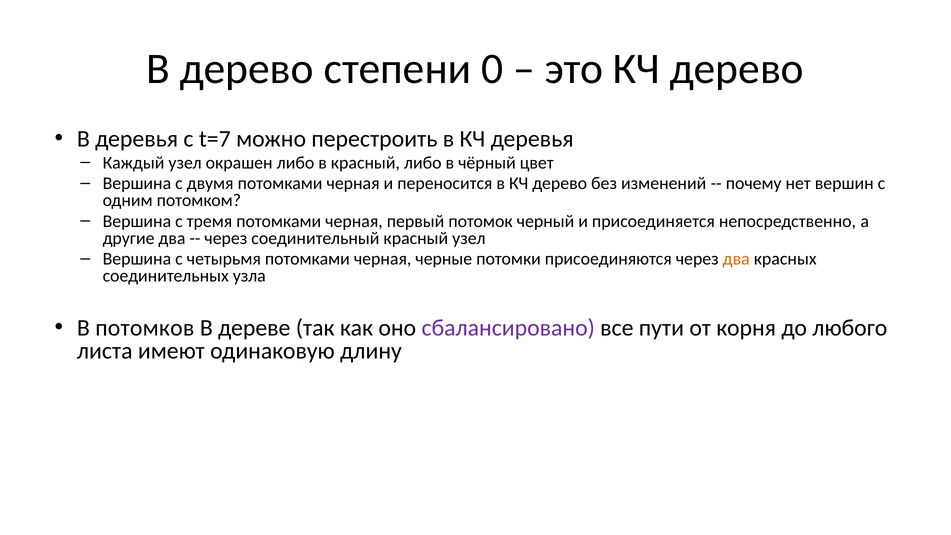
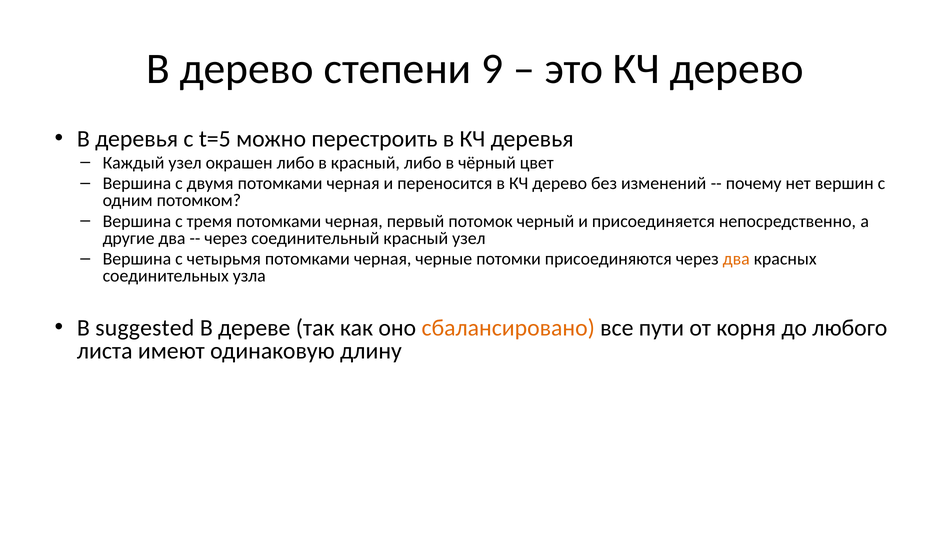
0: 0 -> 9 (492, 69)
t=7: t=7 -> t=5 (215, 139)
потомков: потомков -> suggested (145, 328)
сбалансировано colour: purple -> orange (508, 328)
